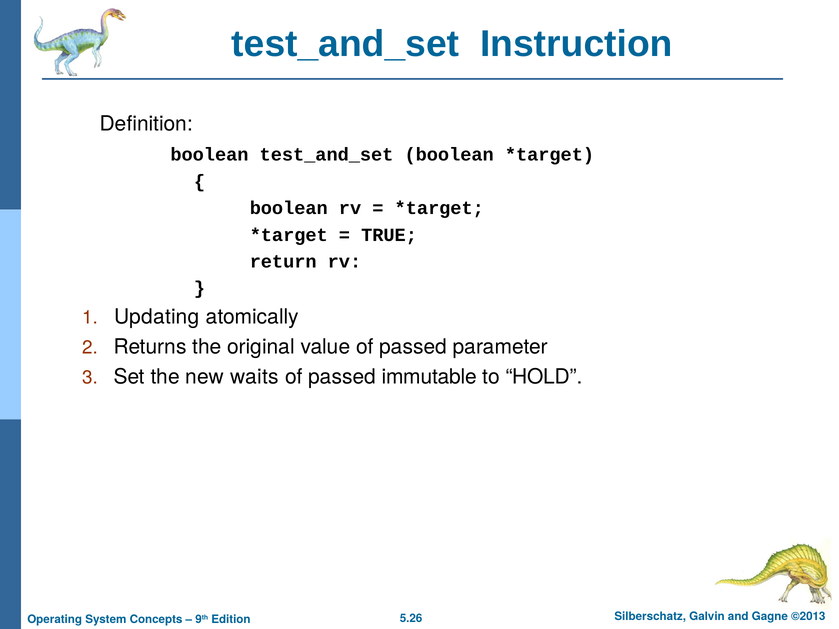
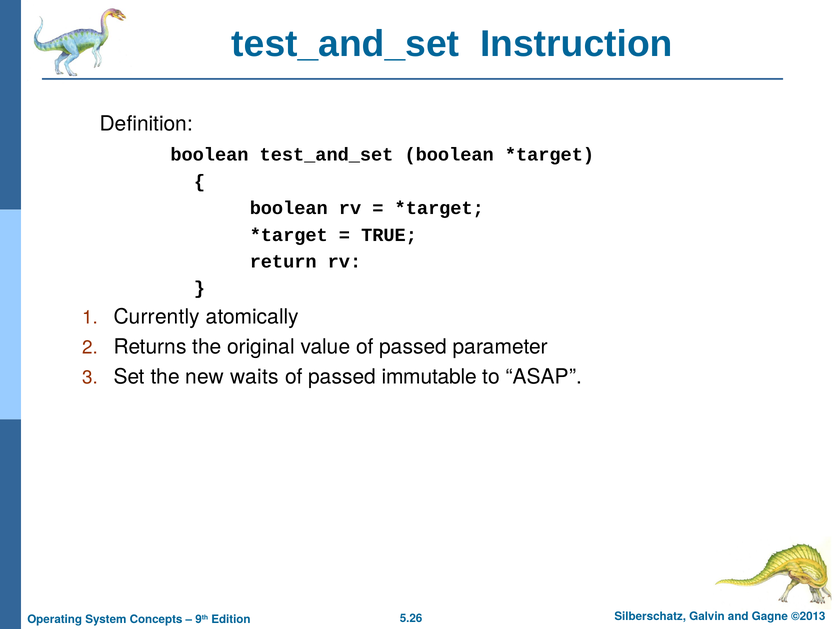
Updating: Updating -> Currently (157, 317)
HOLD: HOLD -> ASAP (544, 377)
